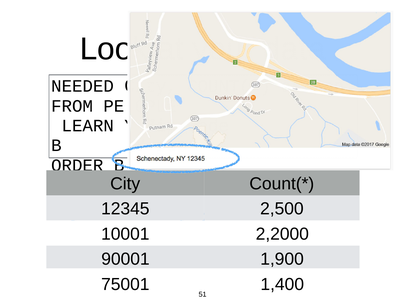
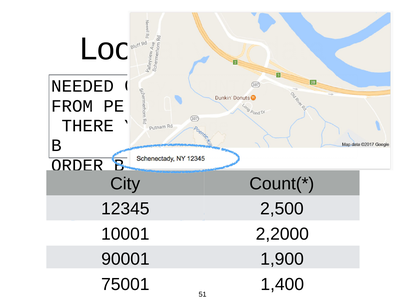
LEARN: LEARN -> THERE (88, 126)
